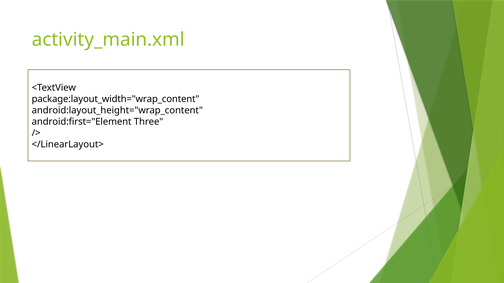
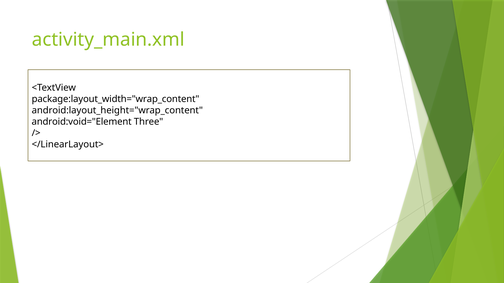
android:first="Element: android:first="Element -> android:void="Element (82, 122)
